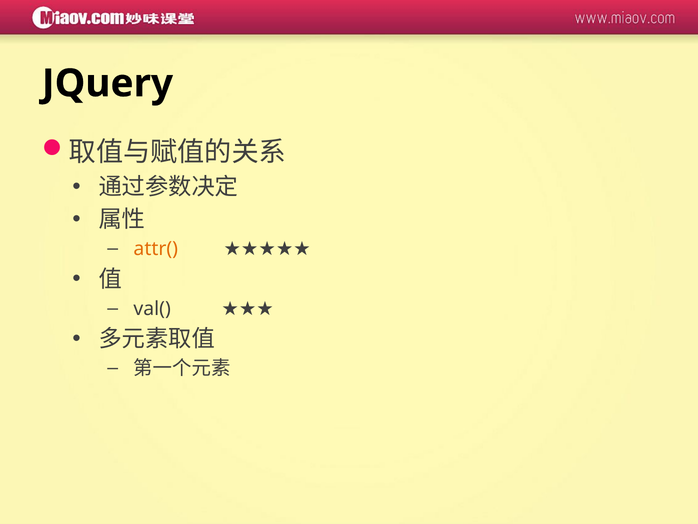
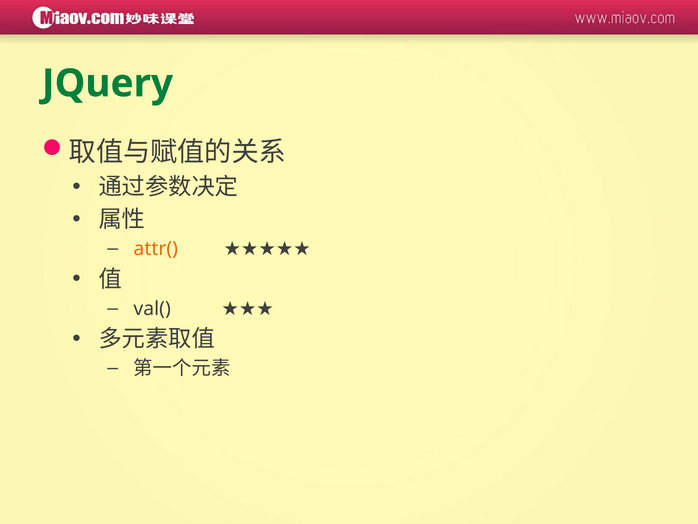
JQuery colour: black -> green (107, 83)
